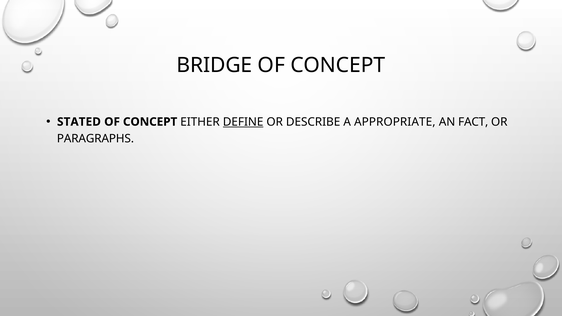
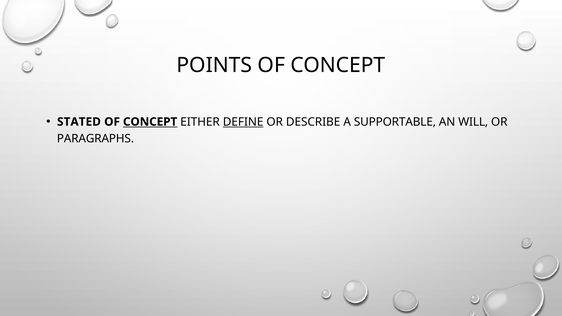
BRIDGE: BRIDGE -> POINTS (214, 65)
CONCEPT underline: none -> present (150, 122)
APPROPRIATE: APPROPRIATE -> SUPPORTABLE (395, 122)
FACT: FACT -> WILL (473, 122)
